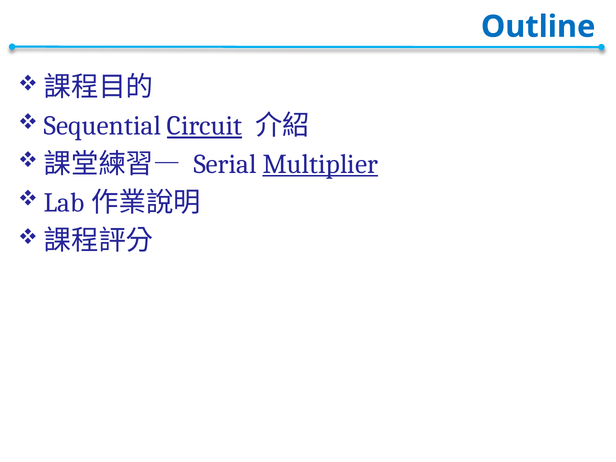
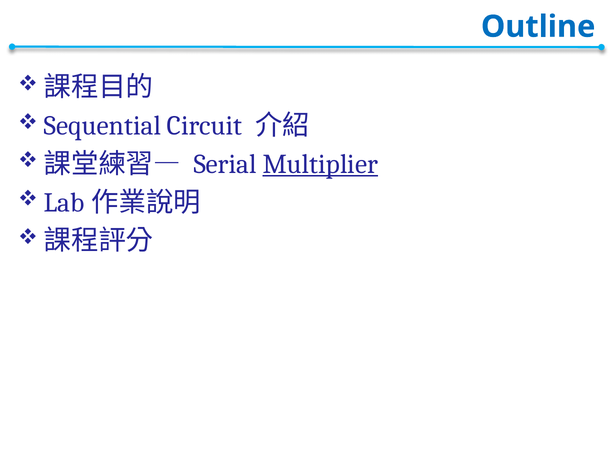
Circuit underline: present -> none (205, 126)
